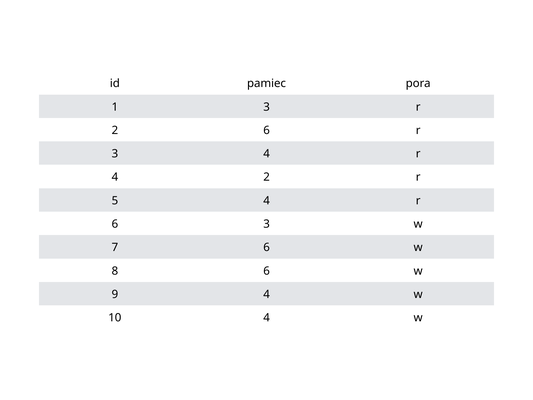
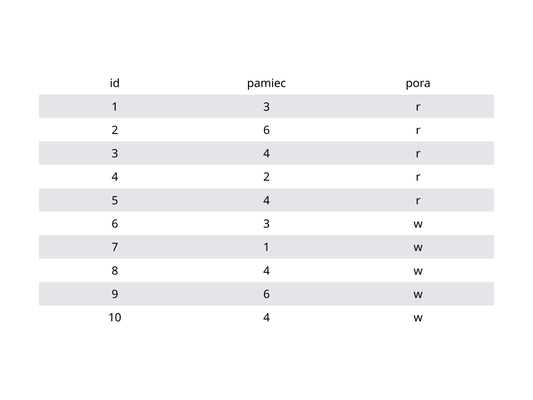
7 6: 6 -> 1 (267, 247)
8 6: 6 -> 4 (267, 271)
9 4: 4 -> 6 (267, 294)
